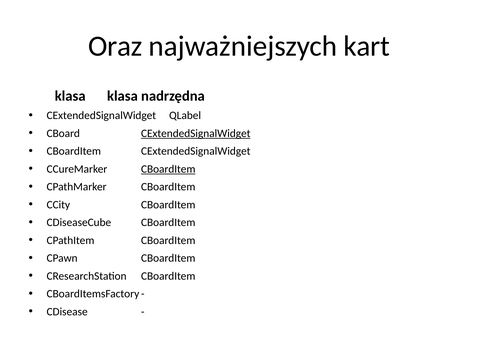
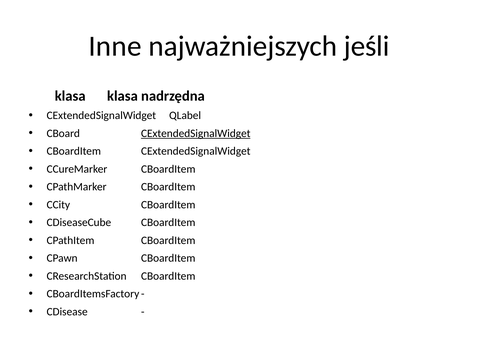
Oraz: Oraz -> Inne (115, 46)
kart: kart -> jeśli (367, 46)
CBoardItem underline: present -> none (168, 169)
